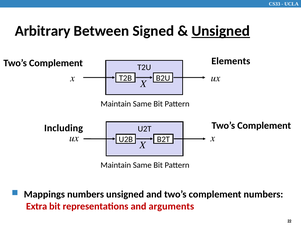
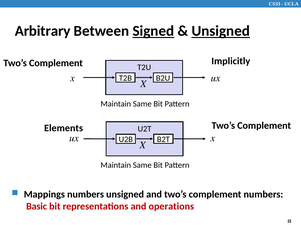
Signed underline: none -> present (153, 31)
Elements: Elements -> Implicitly (231, 61)
Including: Including -> Elements (64, 129)
Extra: Extra -> Basic (37, 207)
arguments: arguments -> operations (171, 207)
